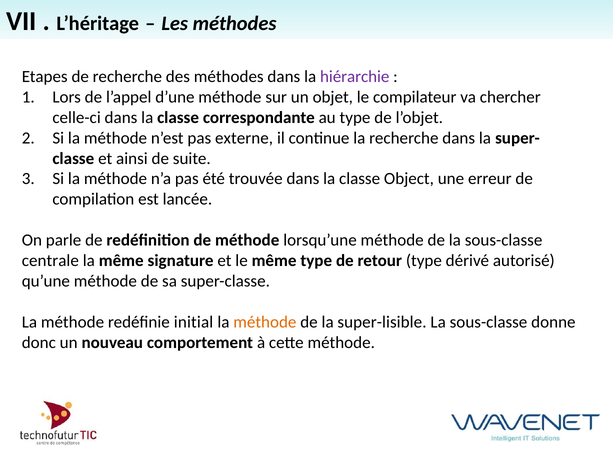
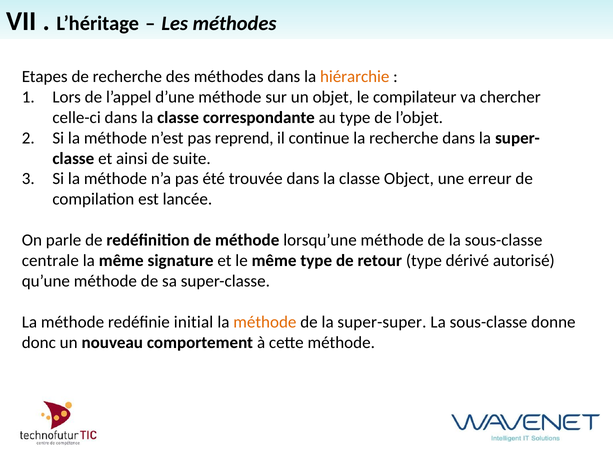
hiérarchie colour: purple -> orange (355, 77)
externe: externe -> reprend (244, 138)
super-lisible: super-lisible -> super-super (382, 322)
